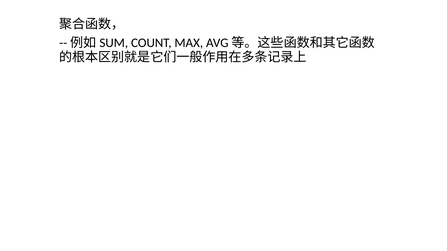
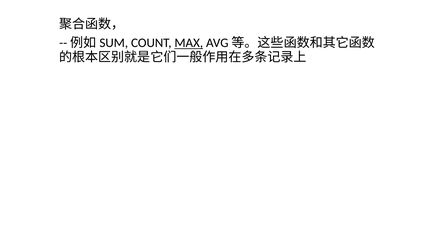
MAX underline: none -> present (189, 43)
